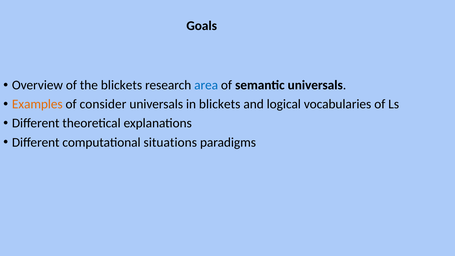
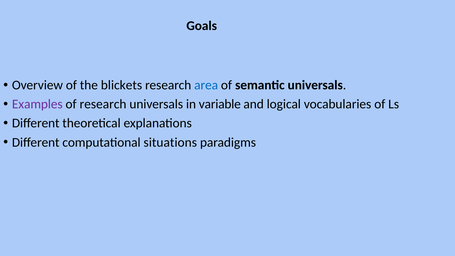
Examples colour: orange -> purple (37, 104)
of consider: consider -> research (103, 104)
in blickets: blickets -> variable (220, 104)
